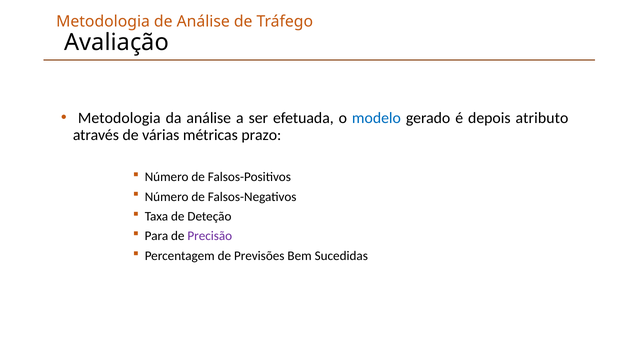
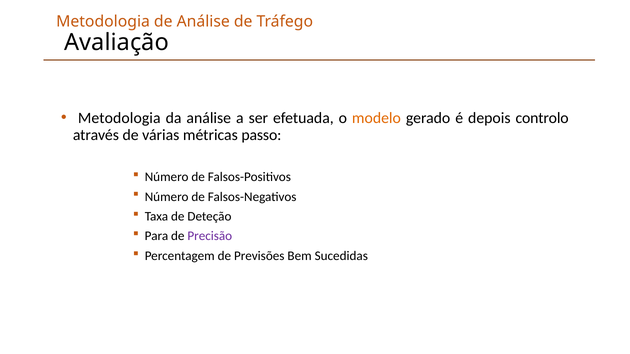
modelo colour: blue -> orange (376, 118)
atributo: atributo -> controlo (542, 118)
prazo: prazo -> passo (261, 135)
